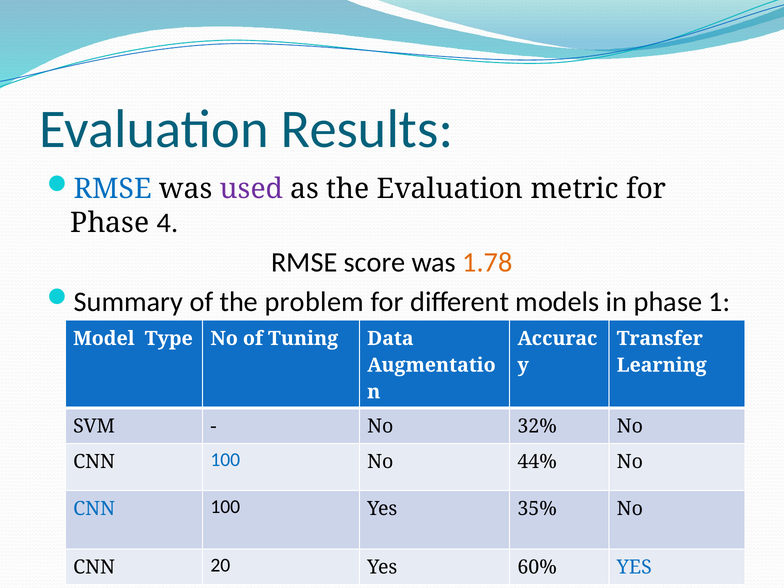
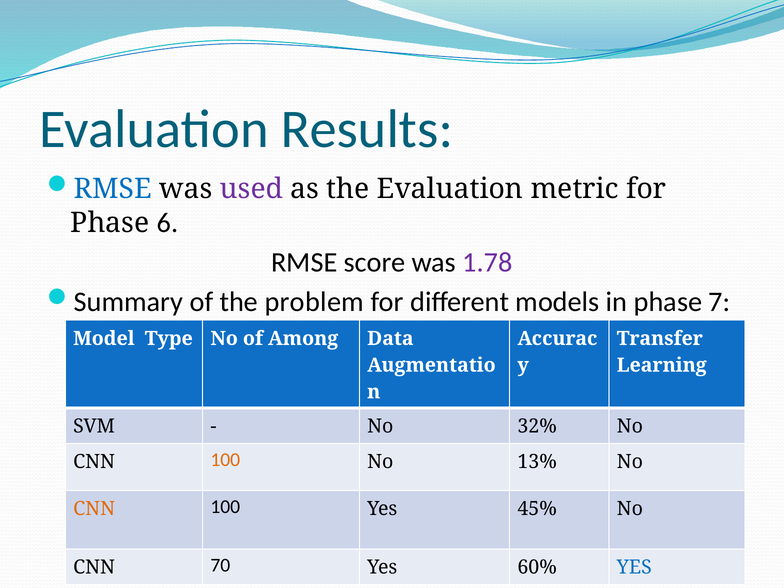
4: 4 -> 6 (168, 223)
1.78 colour: orange -> purple (488, 262)
1: 1 -> 7 (719, 302)
Tuning: Tuning -> Among (303, 338)
100 colour: blue -> orange (225, 460)
44%: 44% -> 13% (537, 462)
CNN colour: blue -> orange (94, 509)
35%: 35% -> 45% (537, 509)
20: 20 -> 70 (220, 565)
